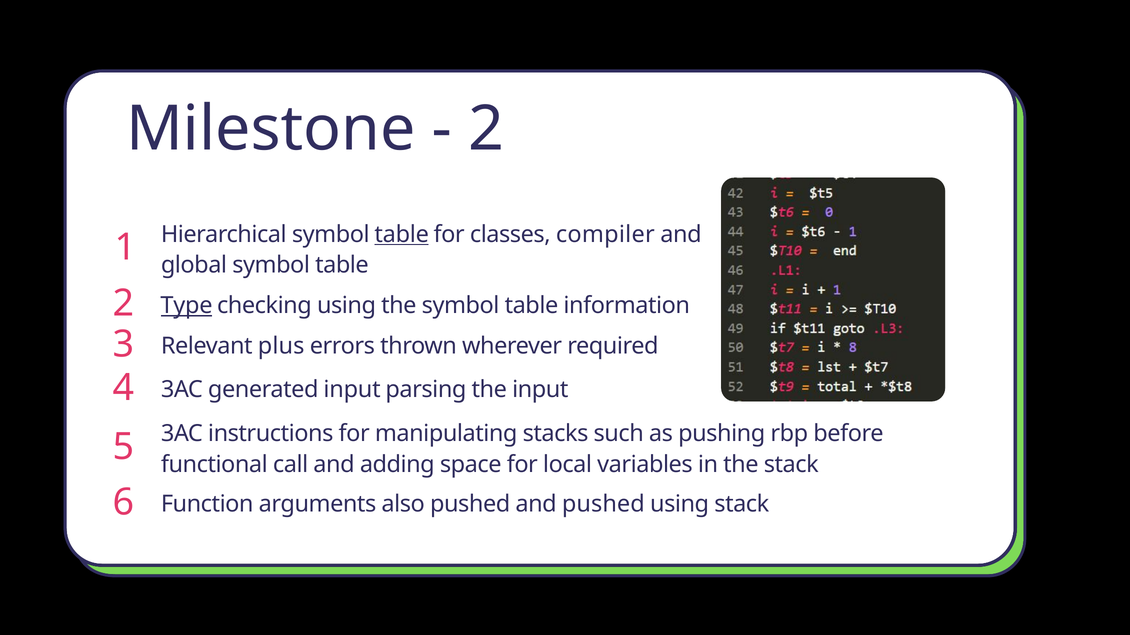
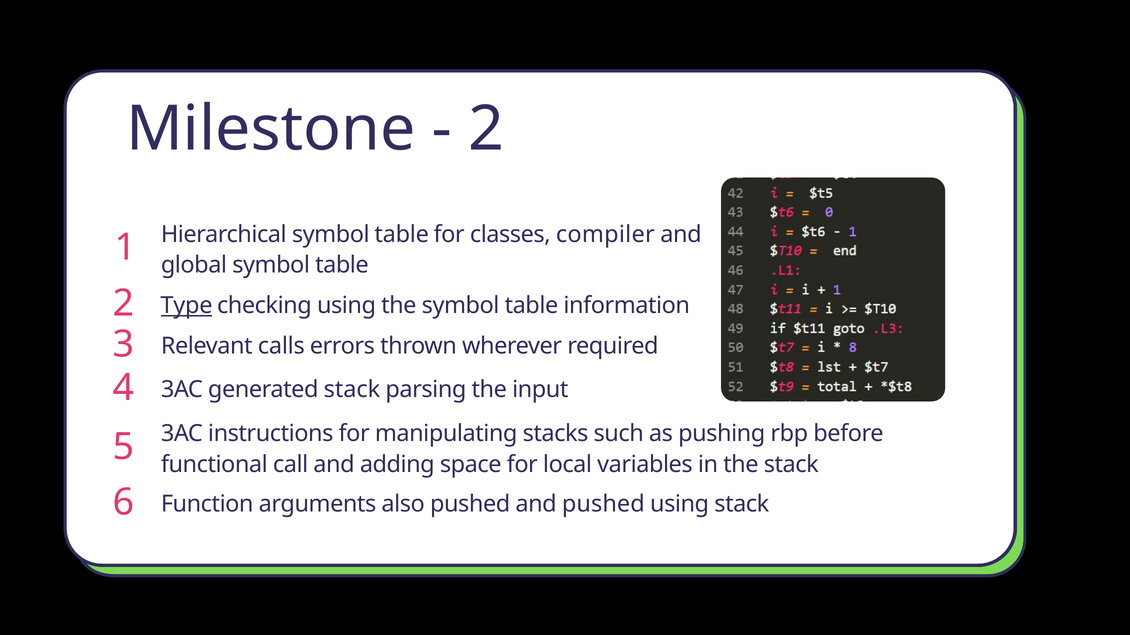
table underline: present -> none (402, 235)
plus: plus -> calls (281, 347)
generated input: input -> stack (352, 390)
